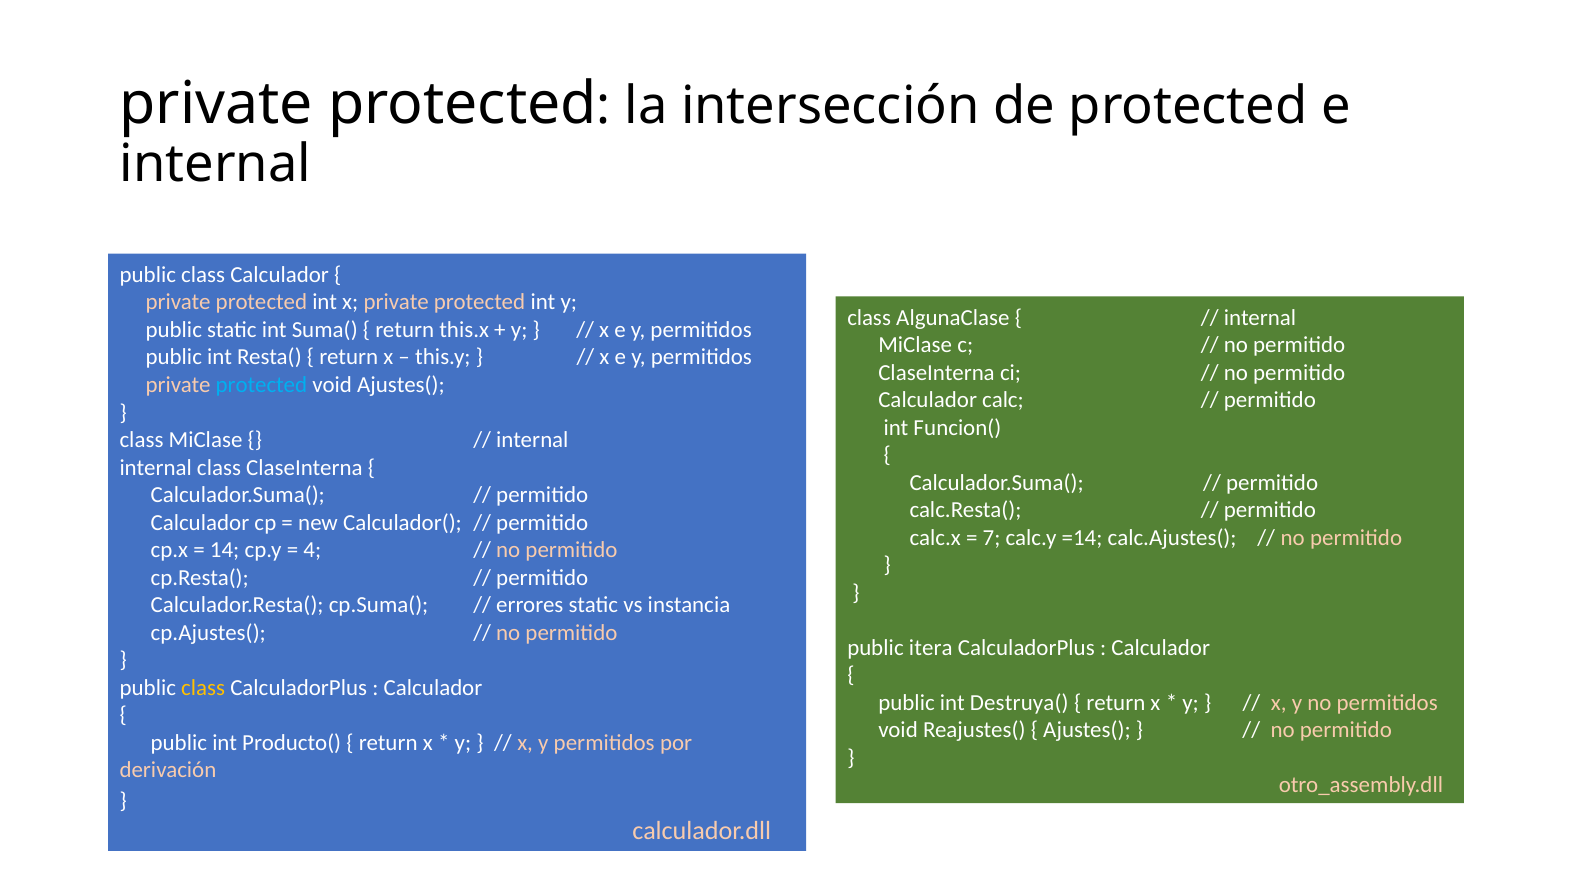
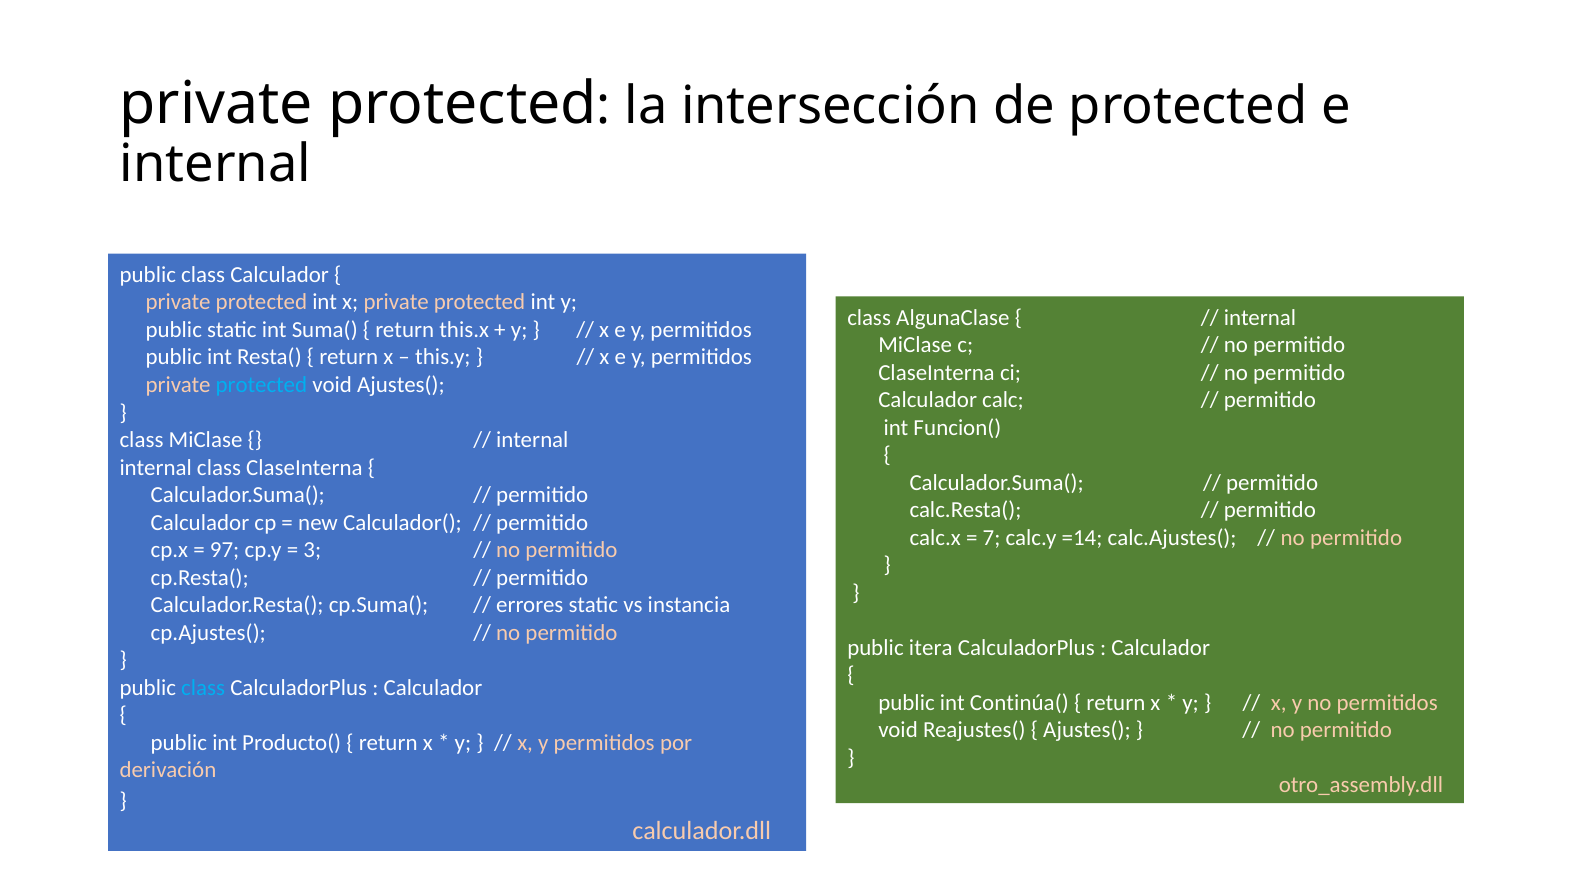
14: 14 -> 97 (225, 550)
4: 4 -> 3 (312, 550)
class colour: yellow -> light blue (203, 688)
Destruya(: Destruya( -> Continúa( (1019, 703)
